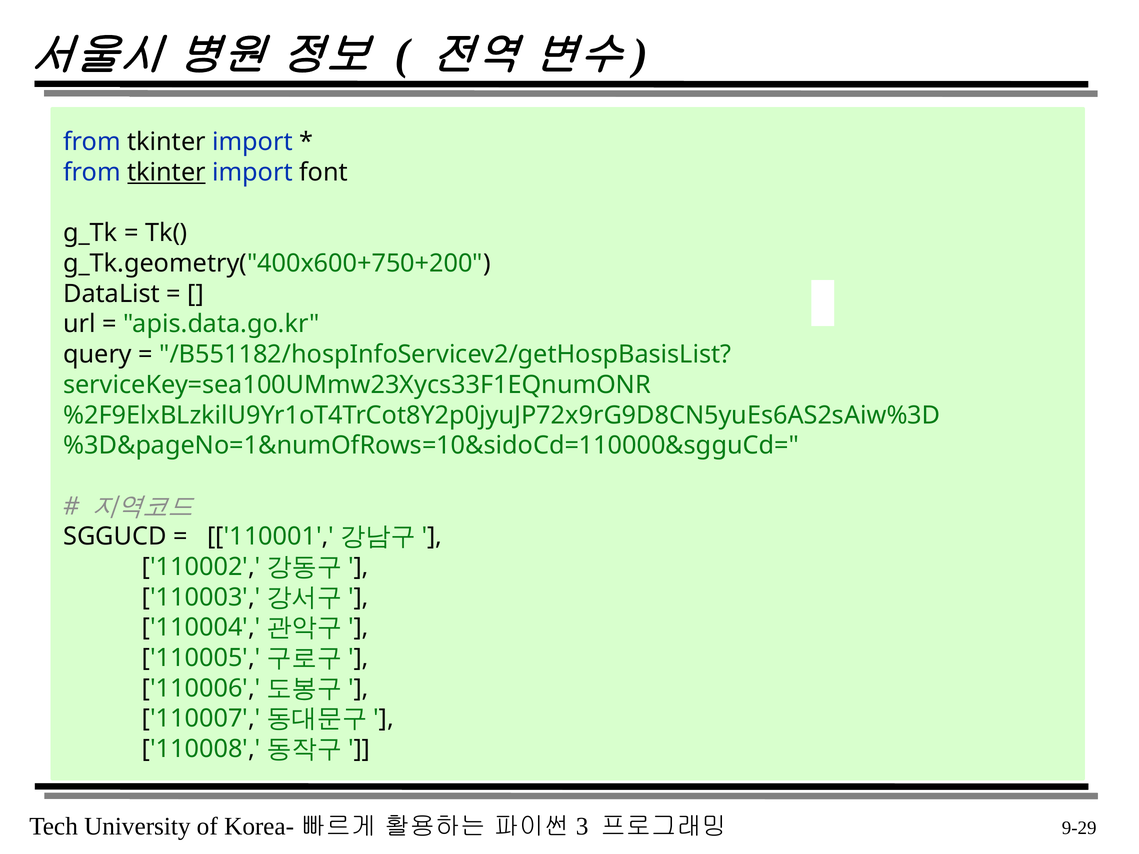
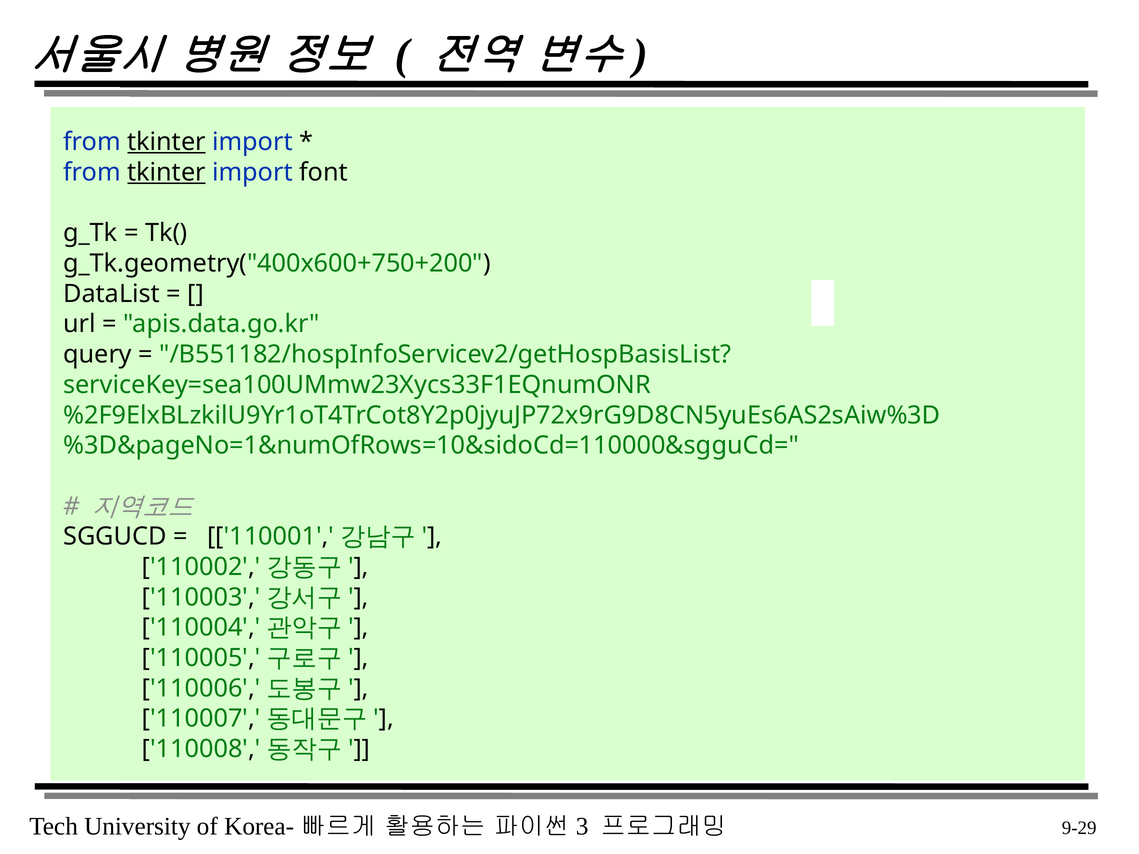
tkinter underline: none -> present (167, 142)
